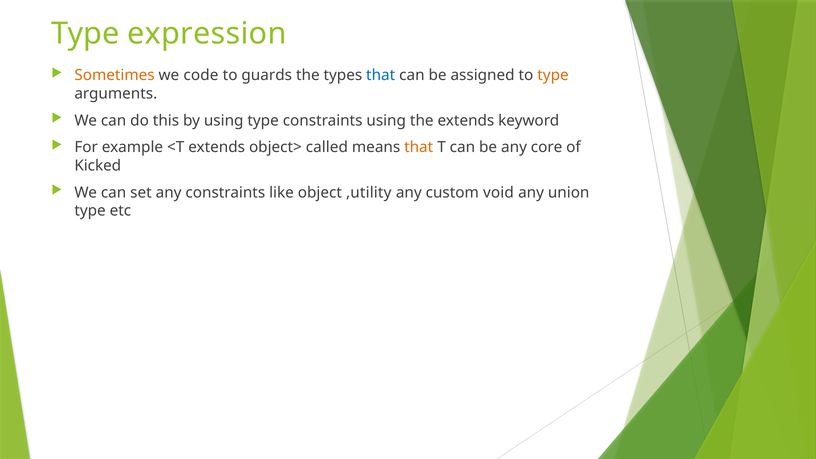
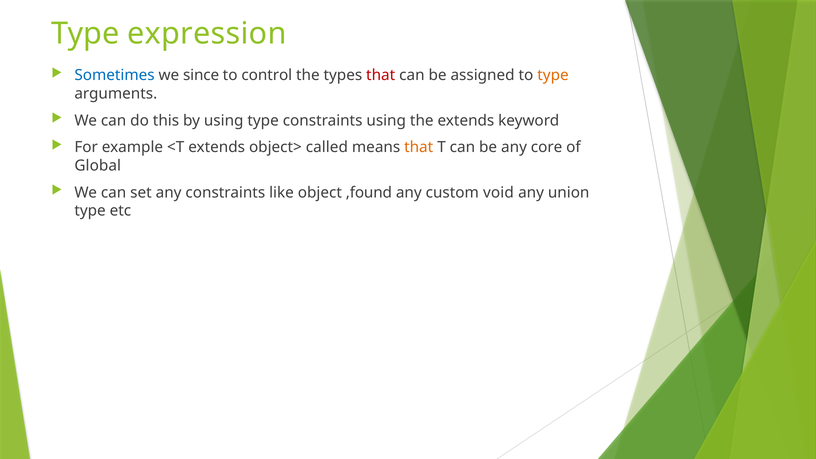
Sometimes colour: orange -> blue (115, 75)
code: code -> since (201, 75)
guards: guards -> control (267, 75)
that colour: blue -> red (381, 75)
Kicked: Kicked -> Global (98, 166)
,utility: ,utility -> ,found (369, 193)
